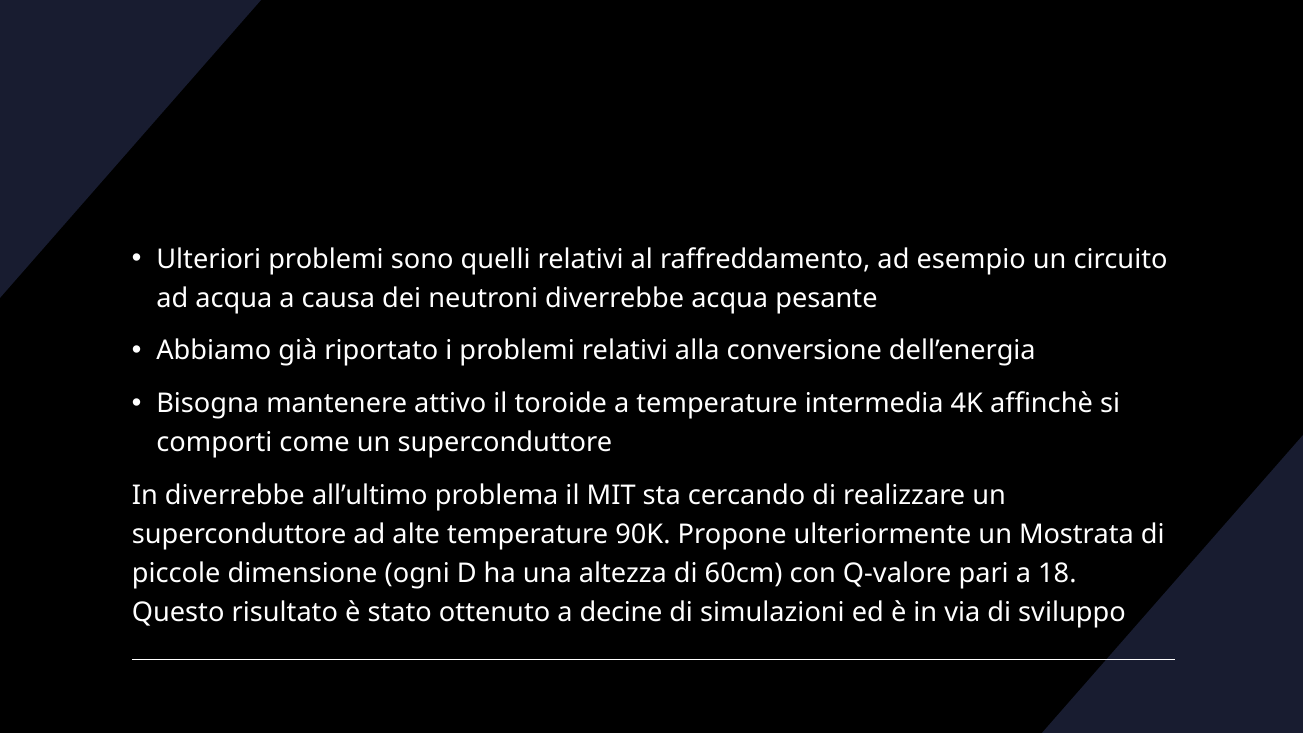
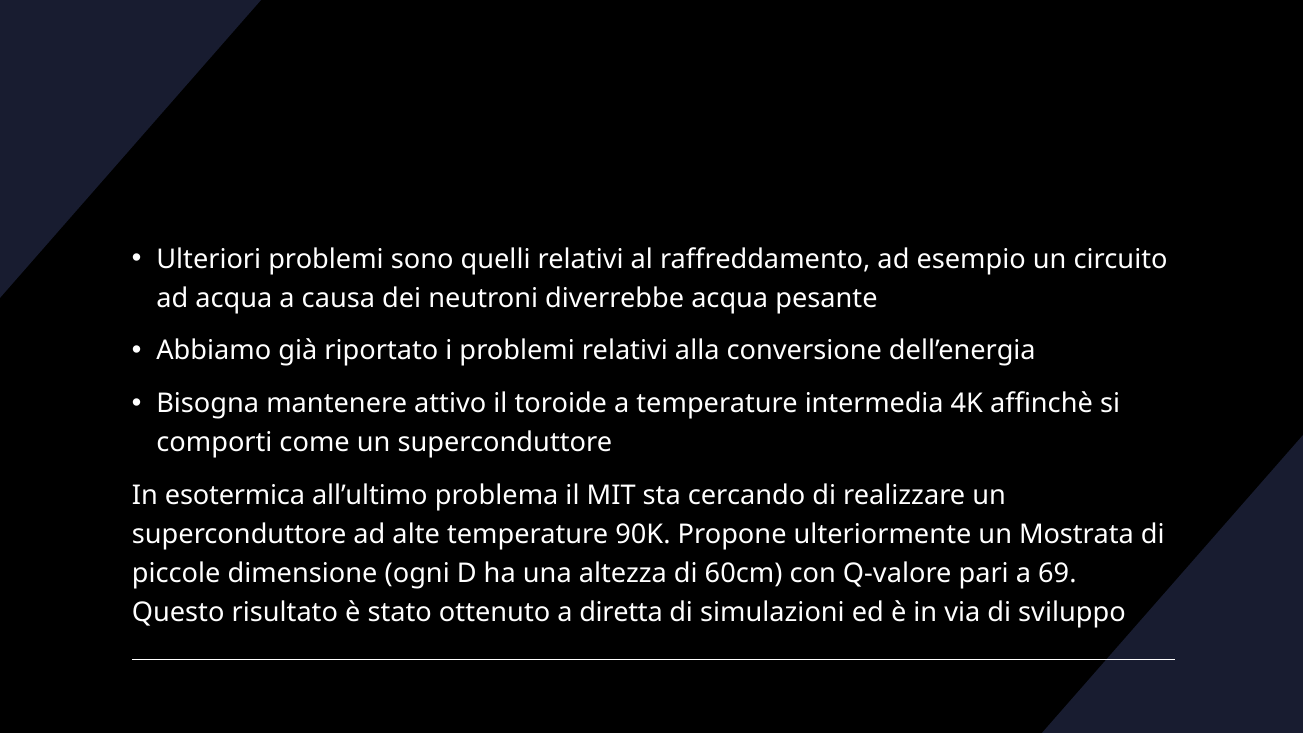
In diverrebbe: diverrebbe -> esotermica (235, 495)
18: 18 -> 69 (1057, 574)
decine: decine -> diretta (621, 613)
